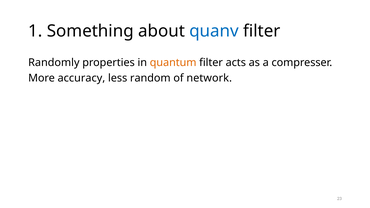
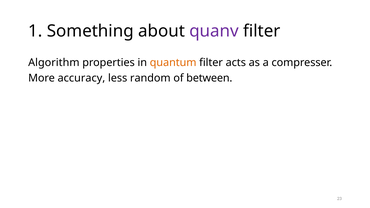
quanv colour: blue -> purple (214, 31)
Randomly: Randomly -> Algorithm (54, 63)
network: network -> between (209, 78)
